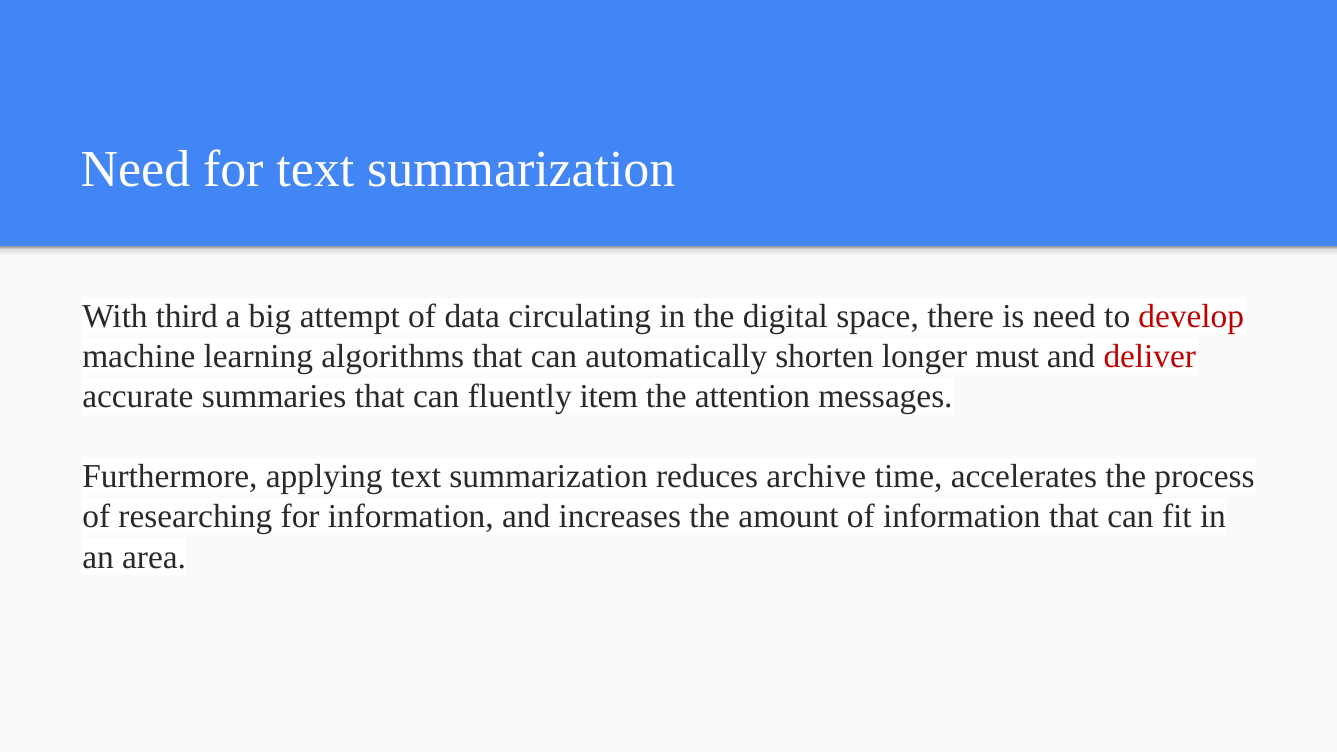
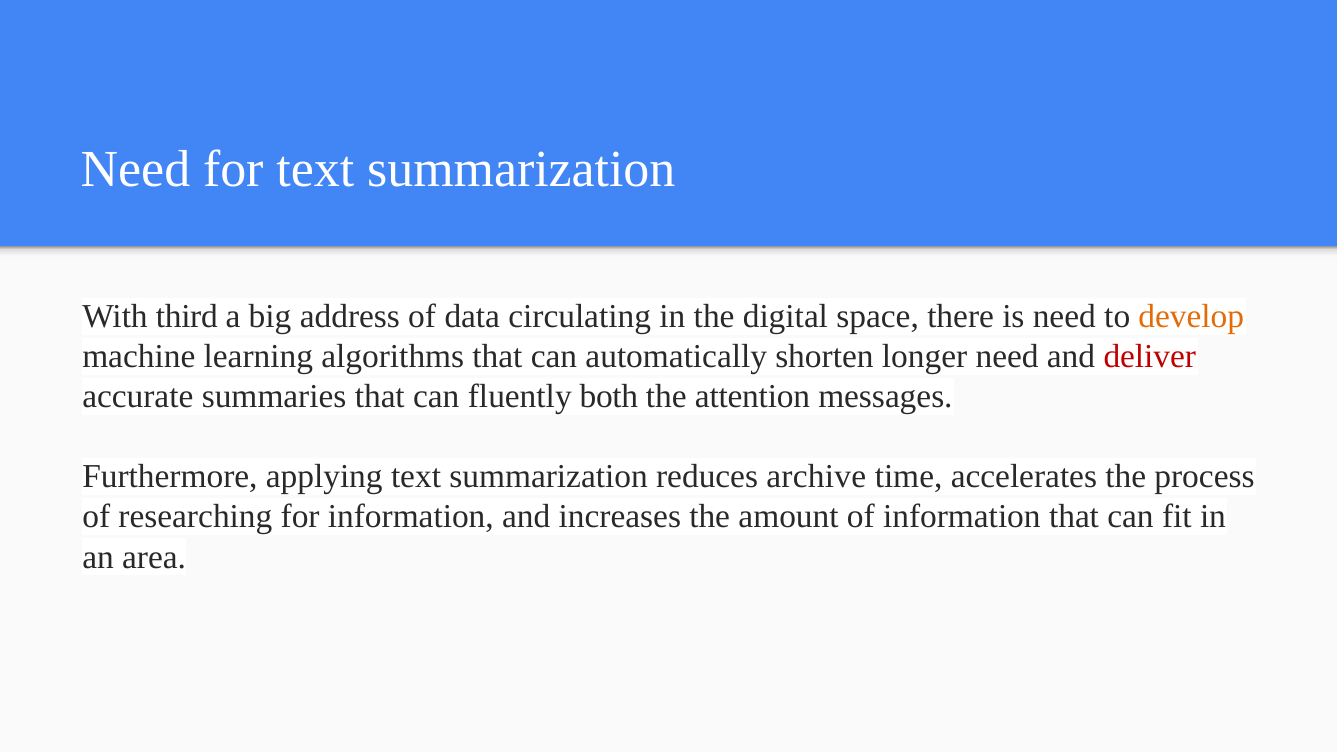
attempt: attempt -> address (350, 316)
develop colour: red -> orange (1191, 316)
longer must: must -> need (1007, 356)
item: item -> both (609, 397)
